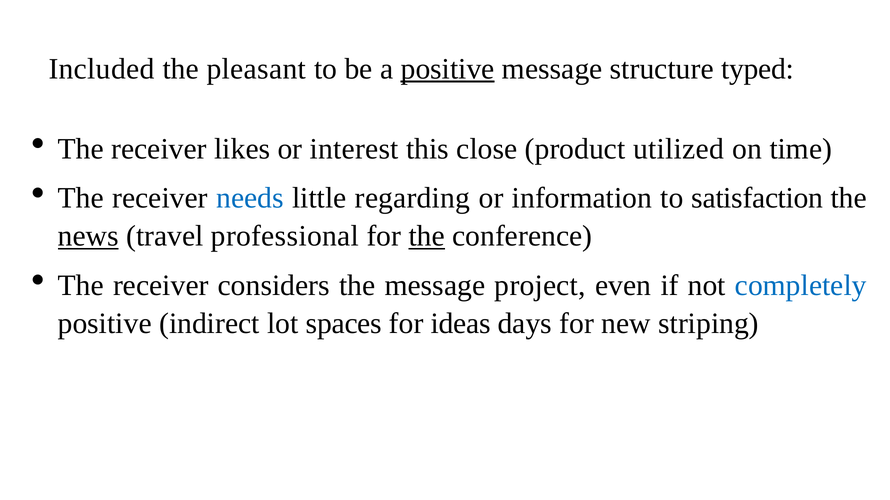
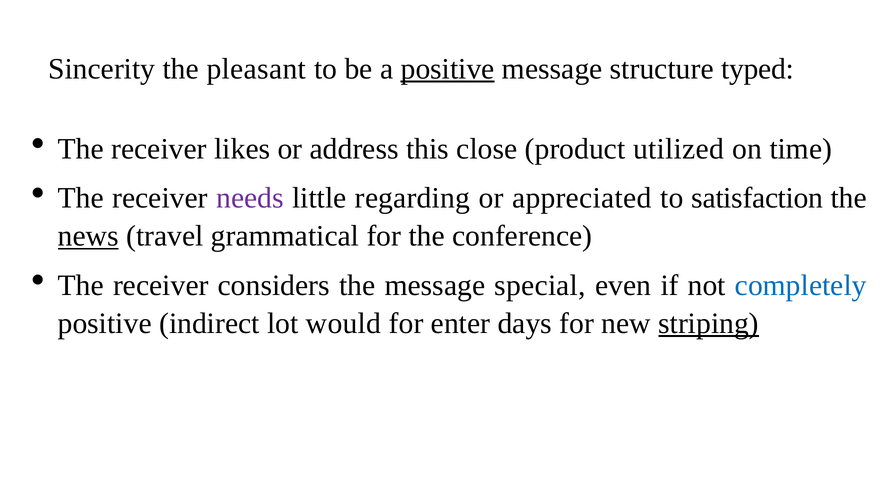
Included: Included -> Sincerity (102, 69)
interest: interest -> address (354, 149)
needs colour: blue -> purple (250, 198)
information: information -> appreciated (582, 198)
professional: professional -> grammatical (285, 236)
the underline: present -> none (427, 236)
project: project -> special (540, 286)
spaces: spaces -> would (344, 324)
ideas: ideas -> enter (461, 324)
striping underline: none -> present (709, 324)
